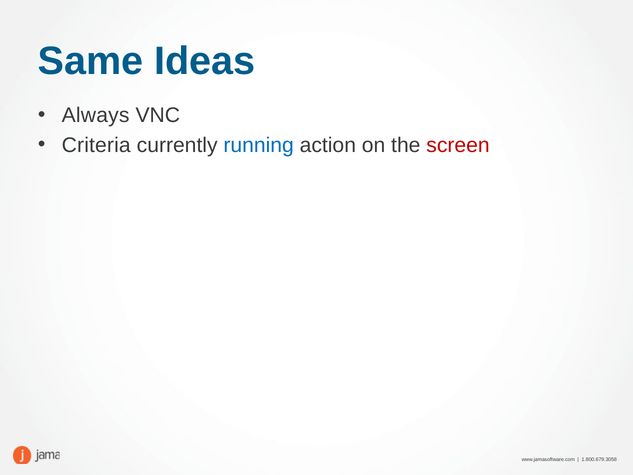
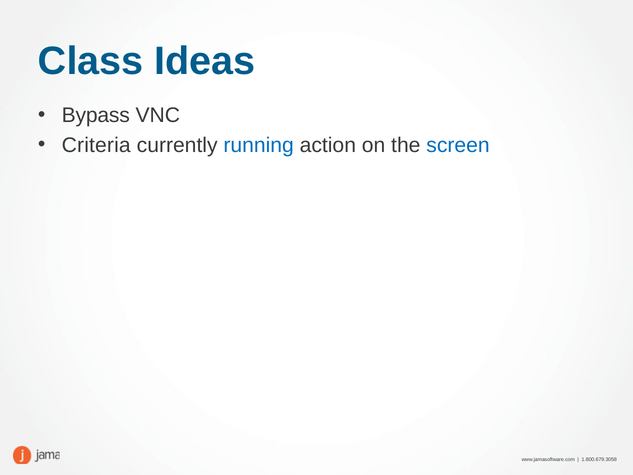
Same: Same -> Class (91, 61)
Always: Always -> Bypass (96, 115)
screen colour: red -> blue (458, 145)
